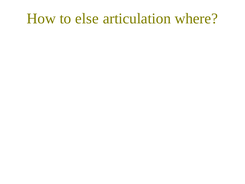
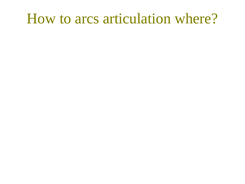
else: else -> arcs (87, 19)
